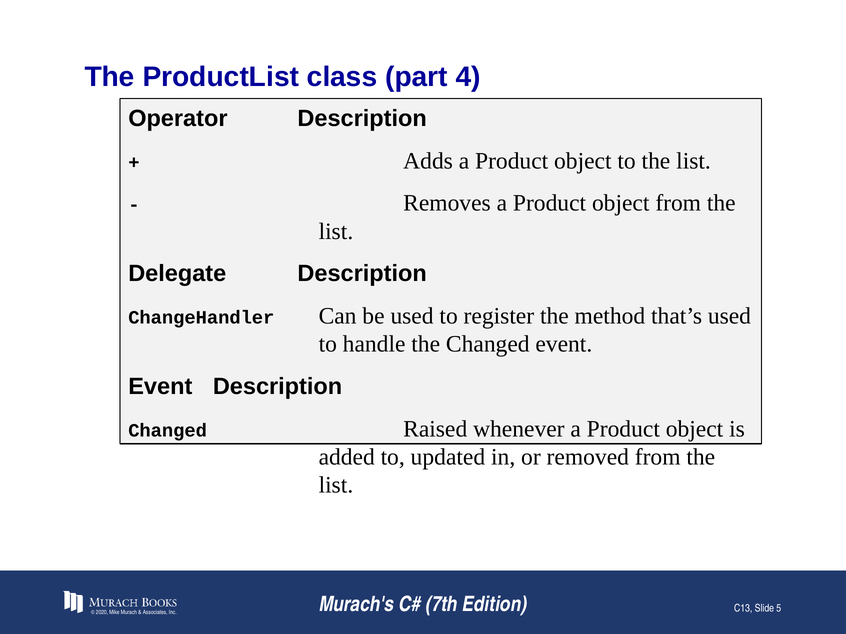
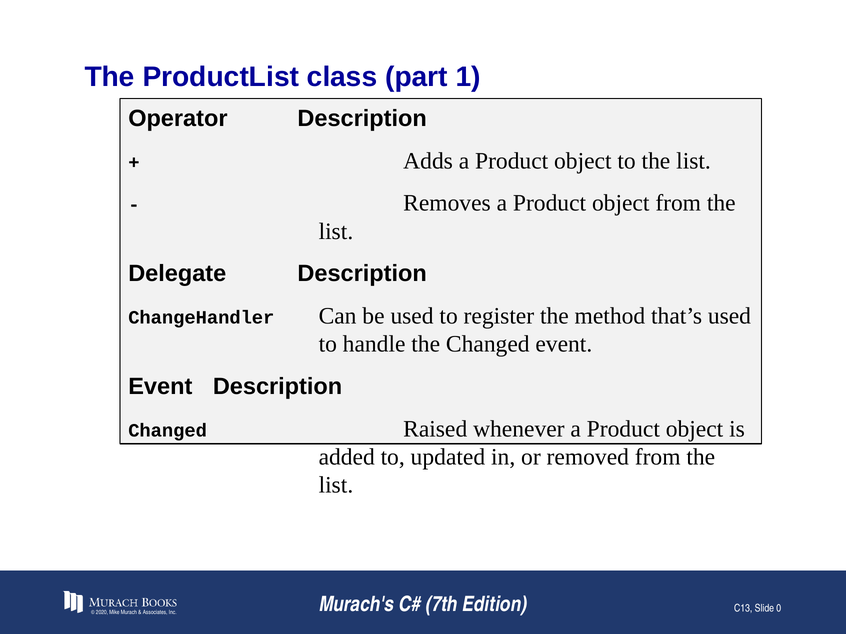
4: 4 -> 1 (468, 77)
5: 5 -> 0 (779, 609)
